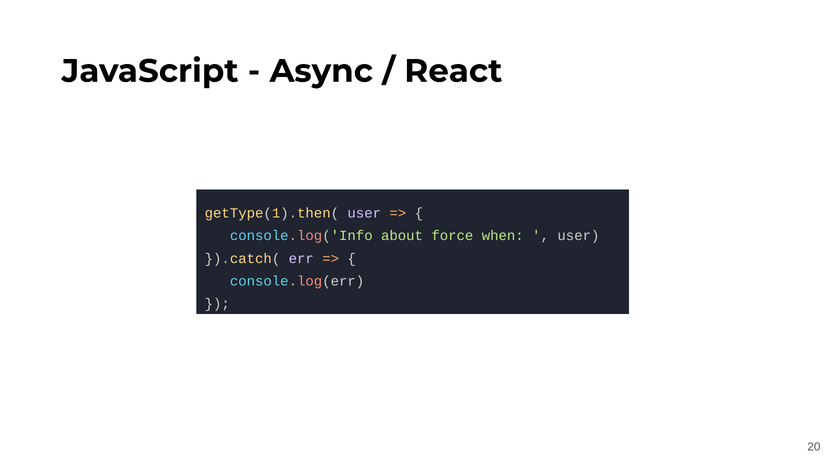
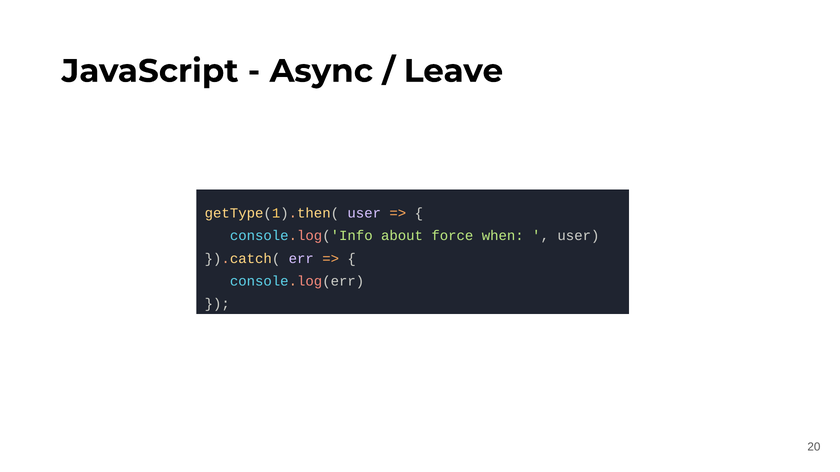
React: React -> Leave (453, 71)
